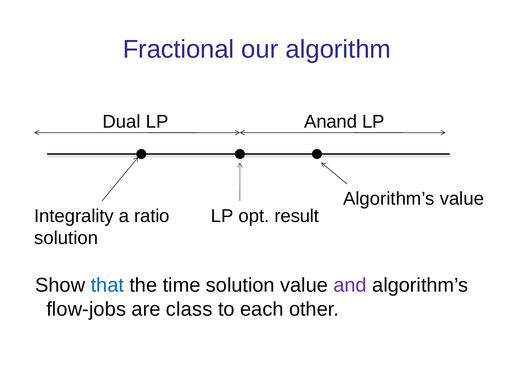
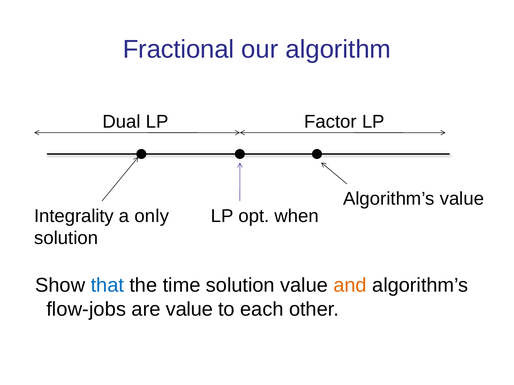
Anand: Anand -> Factor (331, 122)
ratio: ratio -> only (152, 216)
result: result -> when (297, 216)
and colour: purple -> orange (350, 286)
are class: class -> value (189, 310)
